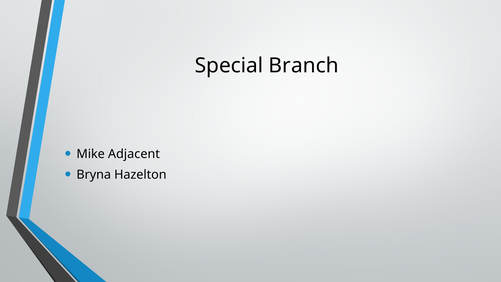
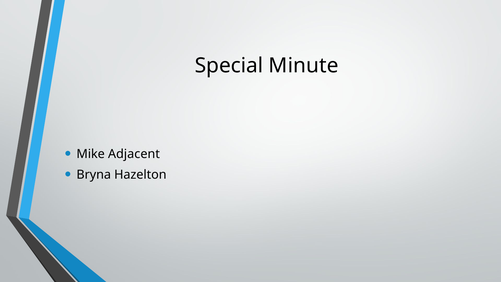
Branch: Branch -> Minute (304, 66)
